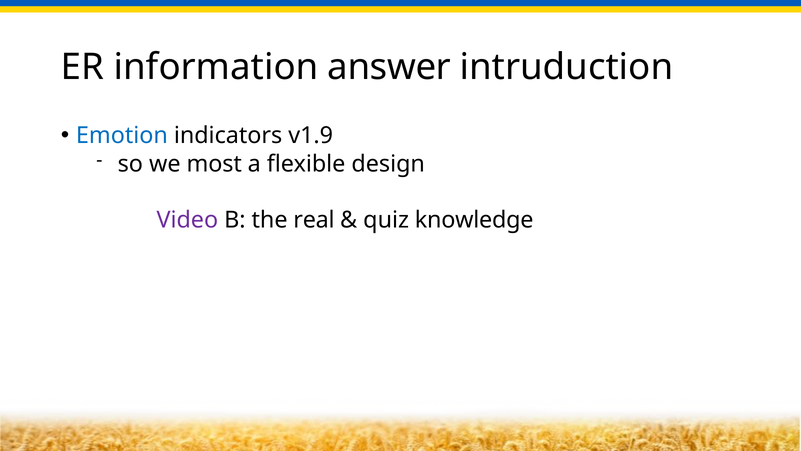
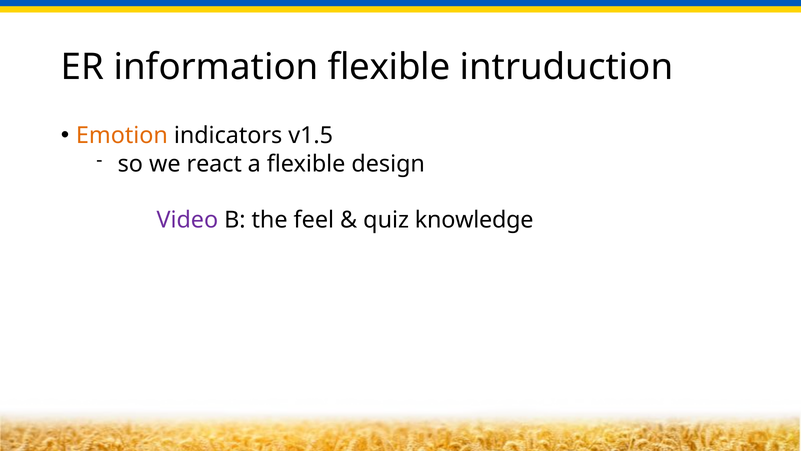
information answer: answer -> flexible (389, 67)
Emotion colour: blue -> orange (122, 135)
v1.9: v1.9 -> v1.5 (311, 135)
most: most -> react (214, 164)
real: real -> feel (314, 220)
